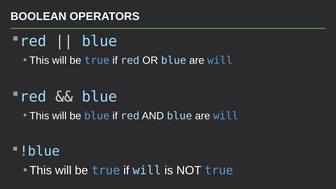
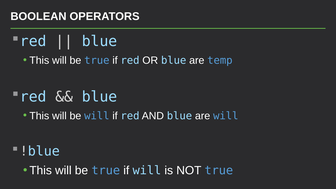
OR blue are will: will -> temp (220, 60)
be blue: blue -> will (97, 116)
